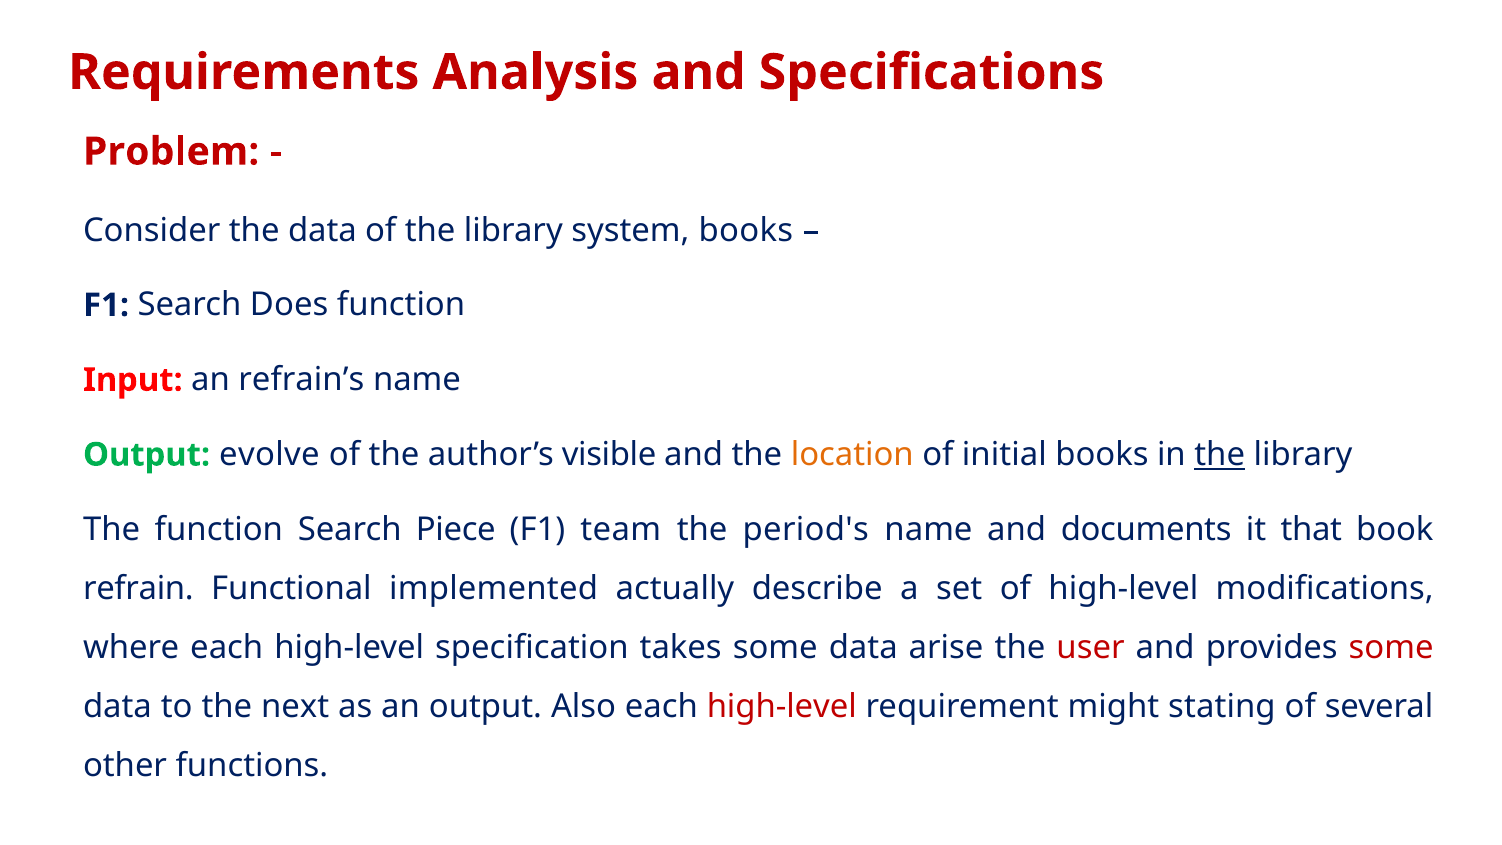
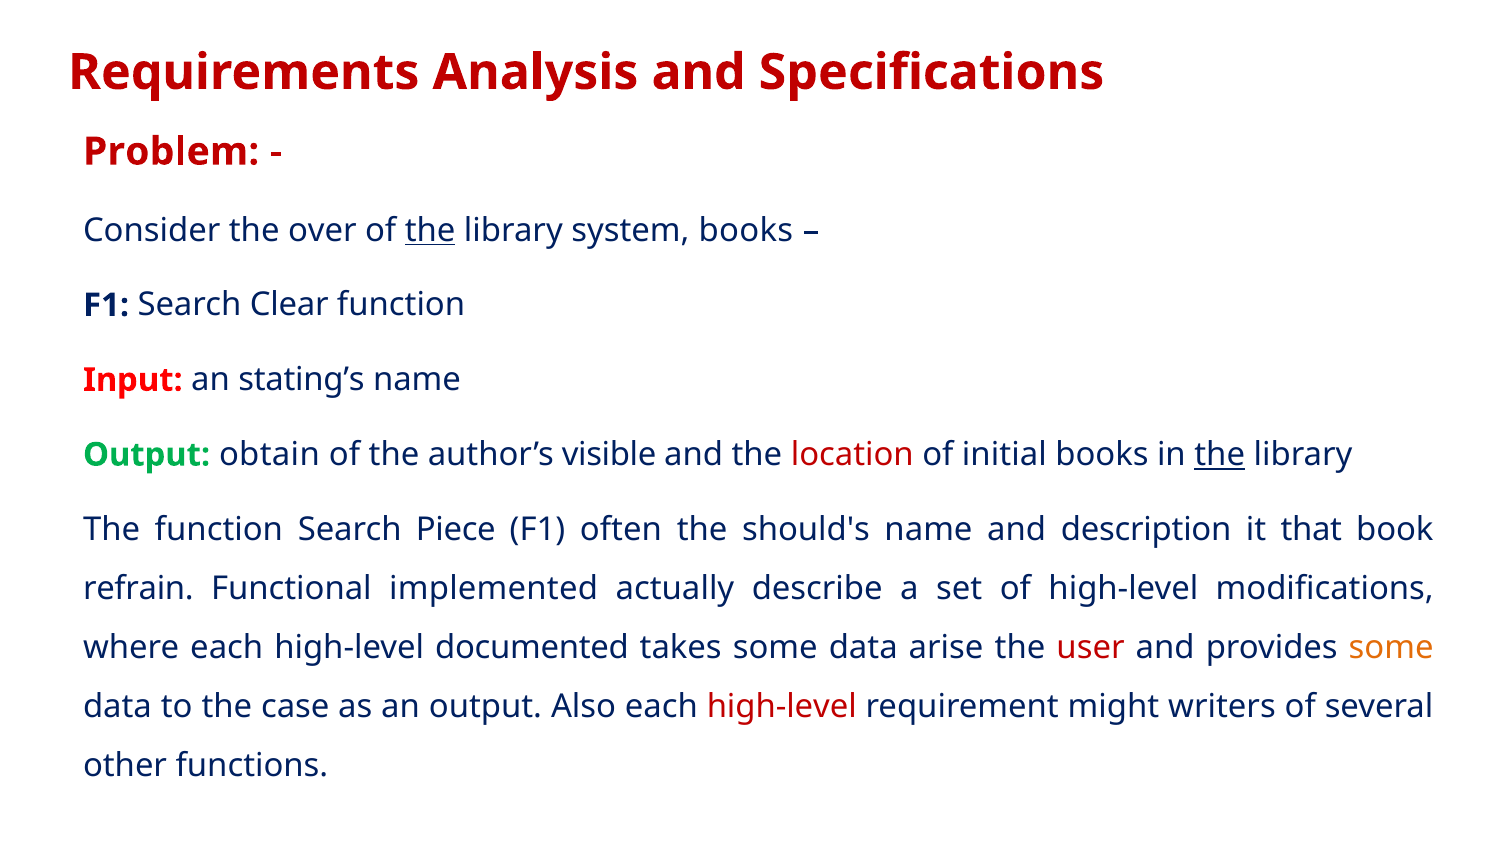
the data: data -> over (322, 230)
the underline: none -> present (430, 230)
Does: Does -> Clear (289, 305)
refrain’s: refrain’s -> stating’s (302, 380)
evolve: evolve -> obtain (269, 455)
location colour: orange -> red (852, 455)
team: team -> often (621, 529)
period's: period's -> should's (806, 529)
documents: documents -> description (1146, 529)
specification: specification -> documented (532, 648)
some colour: red -> orange (1391, 648)
next: next -> case (295, 707)
stating: stating -> writers (1222, 707)
